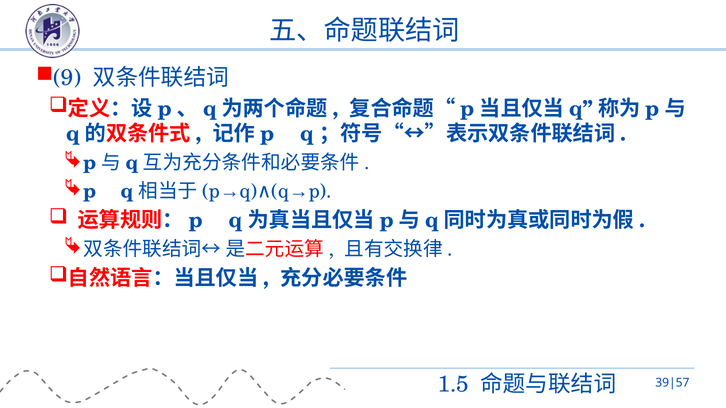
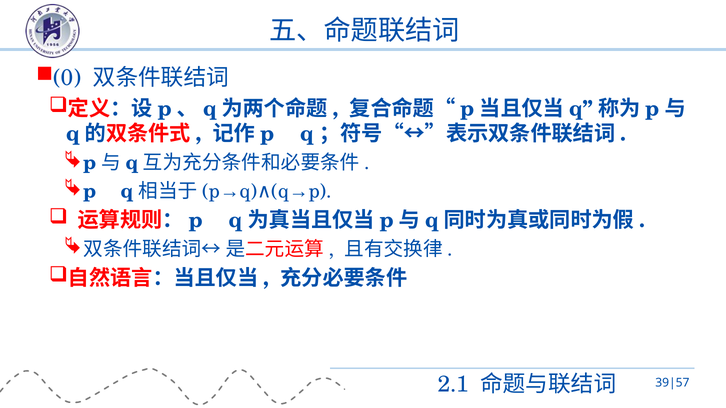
9: 9 -> 0 (67, 78)
1.5: 1.5 -> 2.1 (453, 384)
